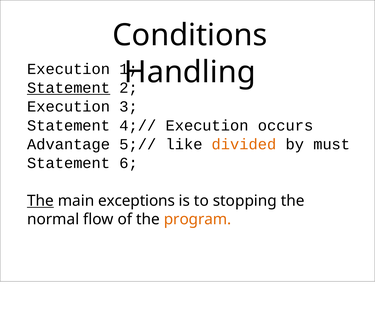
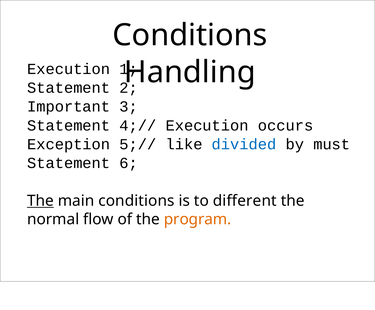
Statement underline: present -> none (69, 88)
Execution: Execution -> Important (69, 107)
Advantage: Advantage -> Exception (69, 144)
divided colour: orange -> blue (244, 144)
main exceptions: exceptions -> conditions (136, 201)
stopping: stopping -> different (245, 201)
